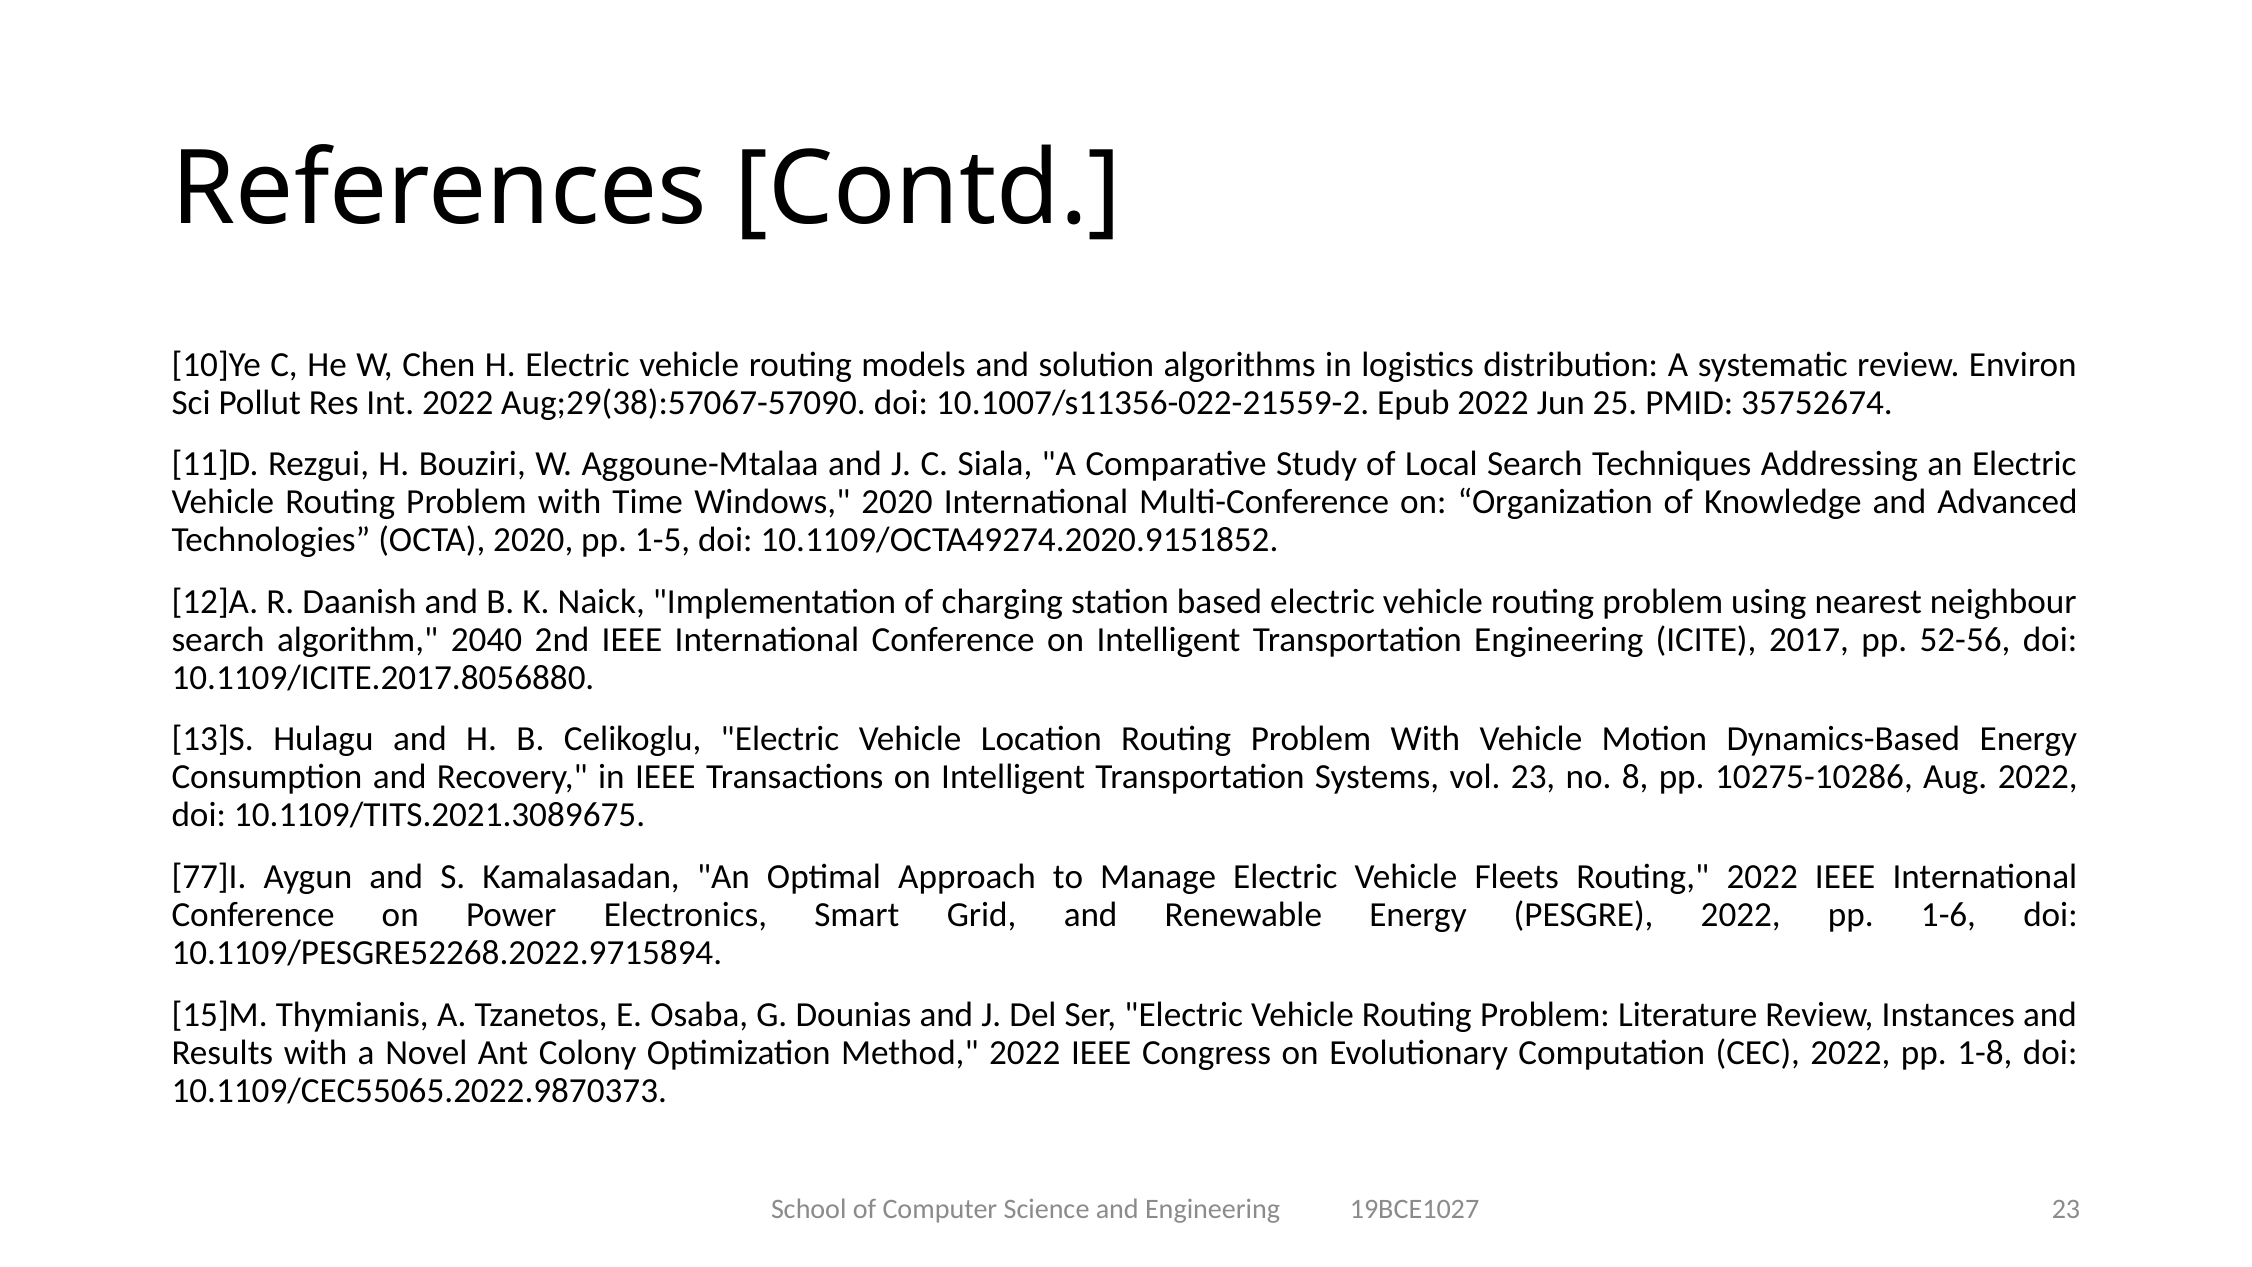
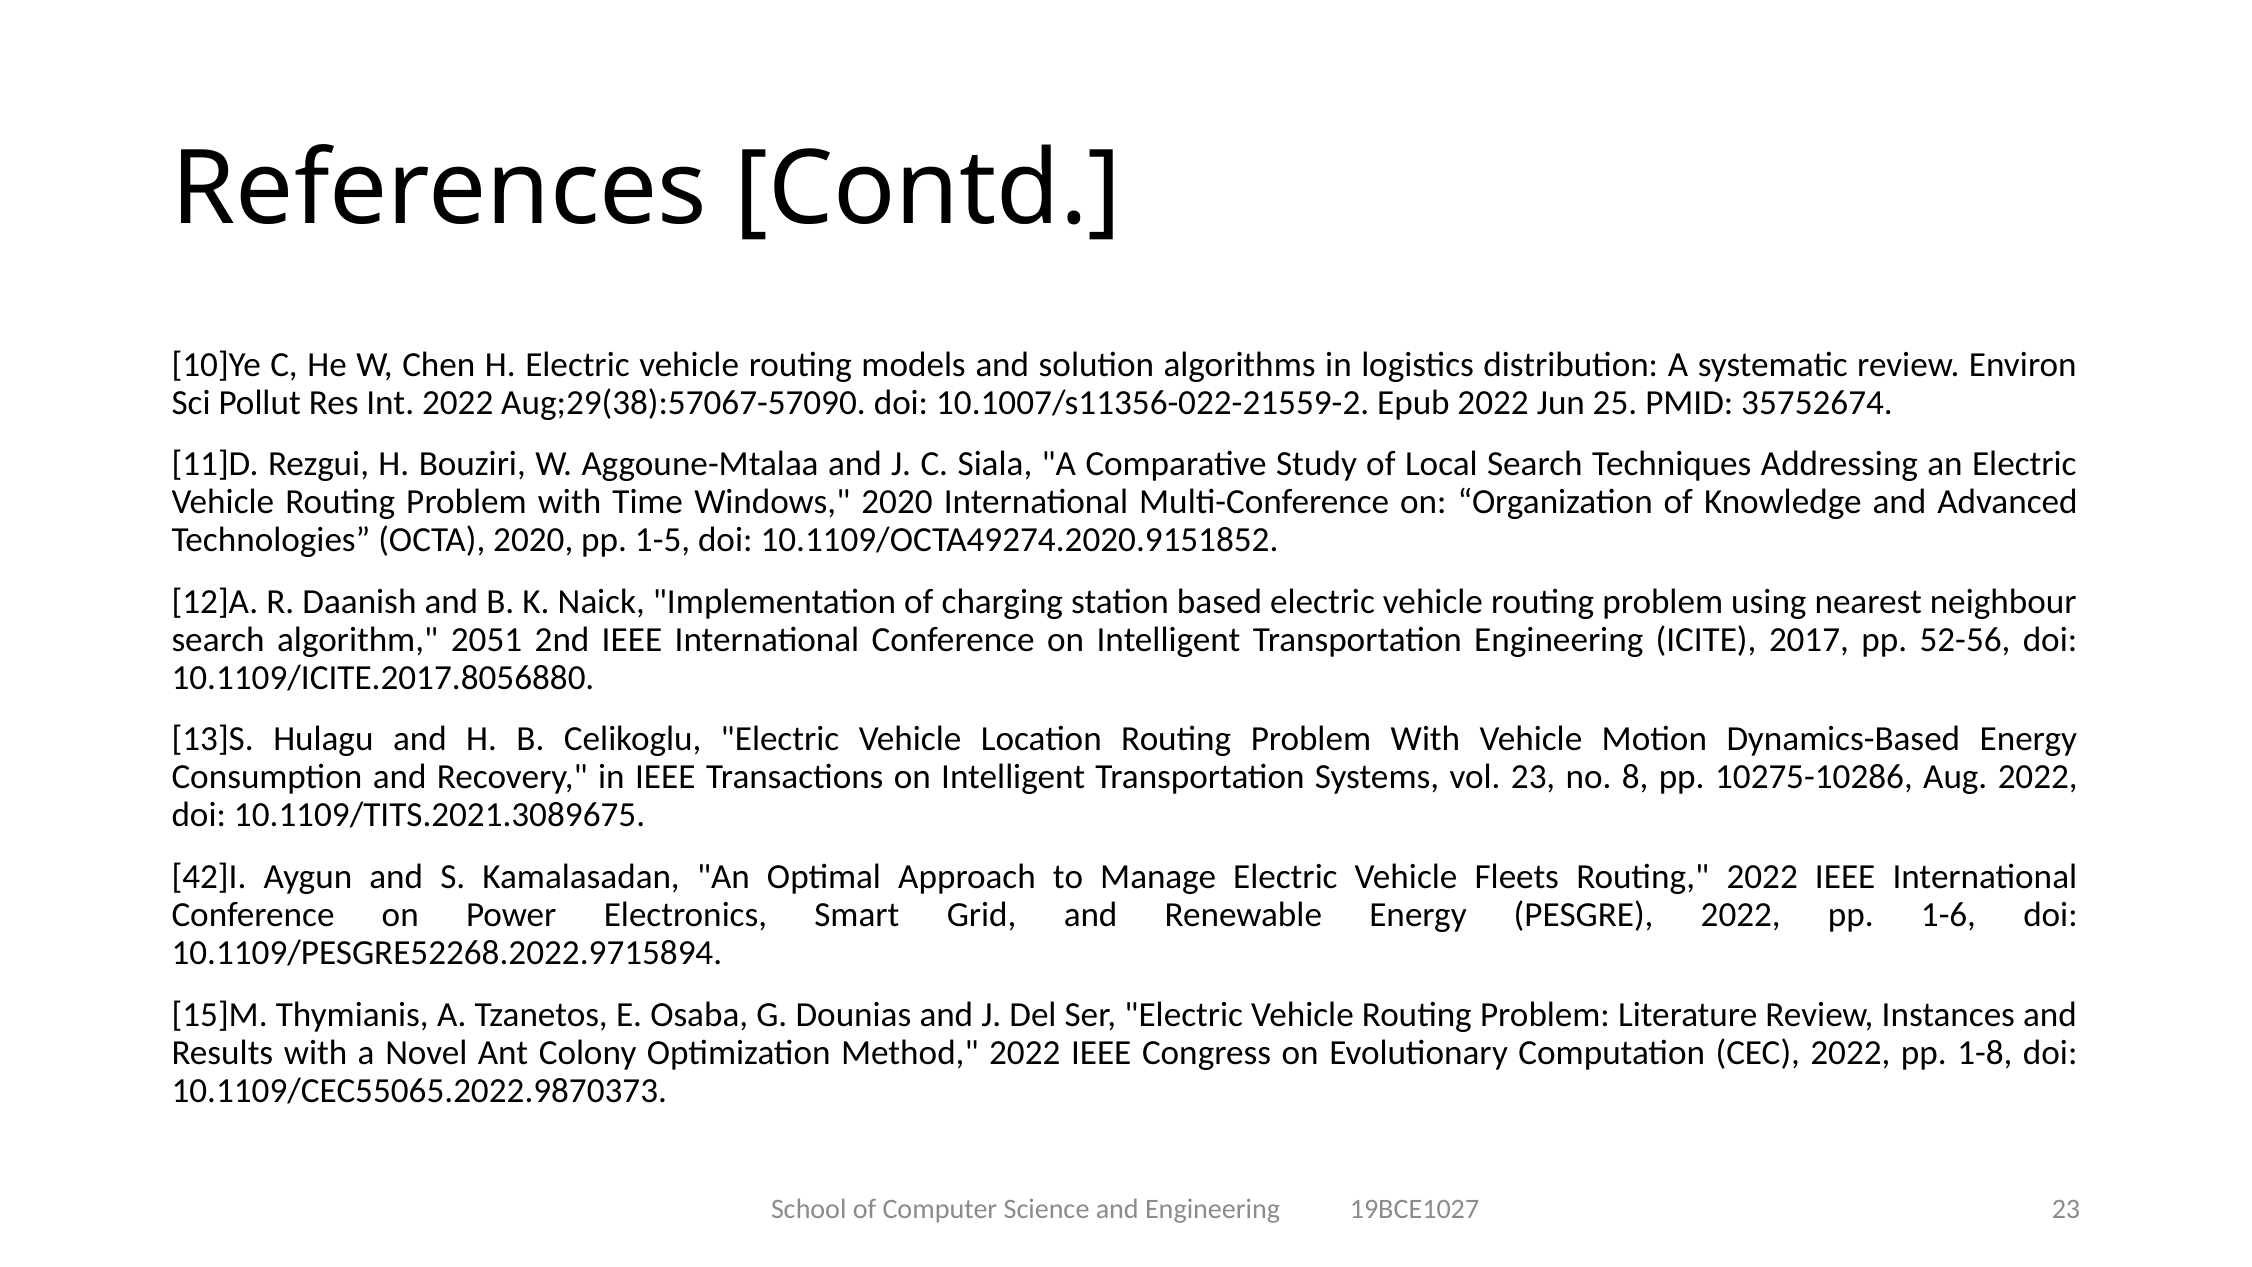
2040: 2040 -> 2051 (487, 640)
77]I: 77]I -> 42]I (209, 877)
